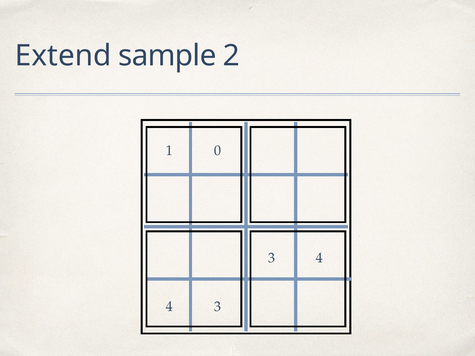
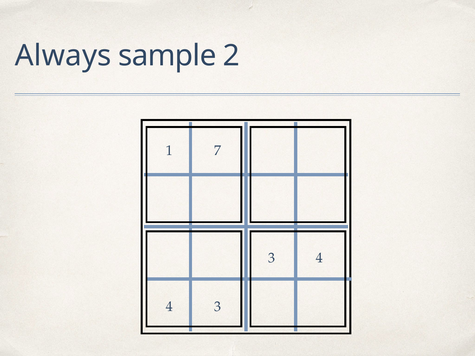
Extend: Extend -> Always (63, 56)
0: 0 -> 7 (218, 151)
